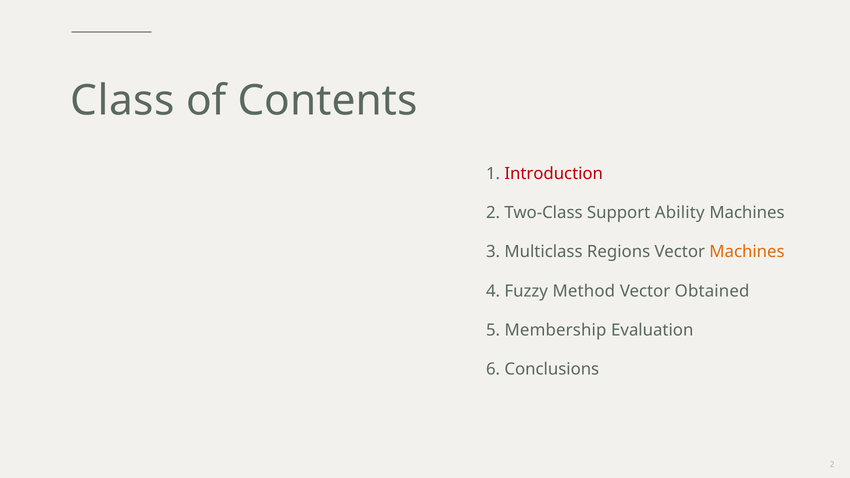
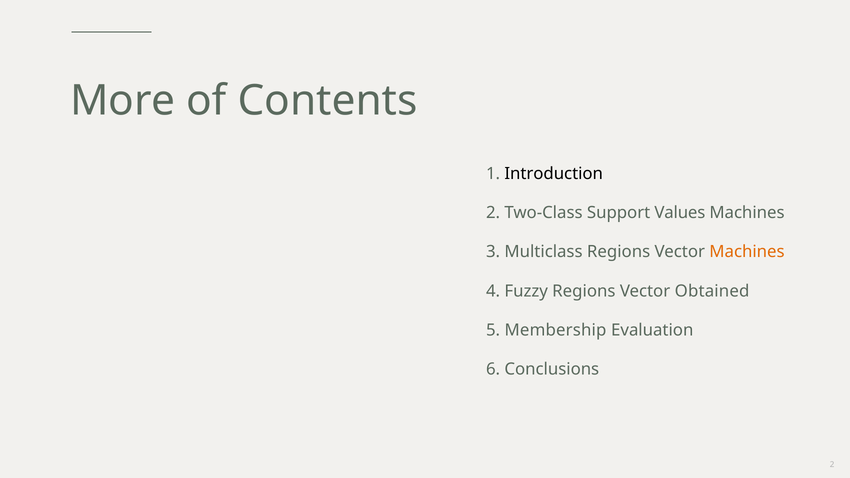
Class: Class -> More (123, 101)
Introduction colour: red -> black (554, 174)
Ability: Ability -> Values (680, 213)
Fuzzy Method: Method -> Regions (584, 291)
